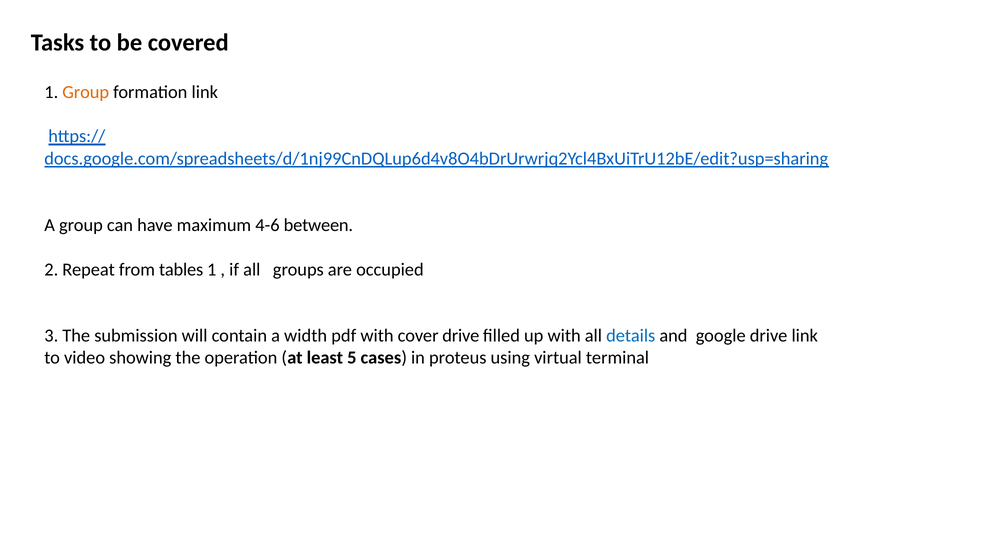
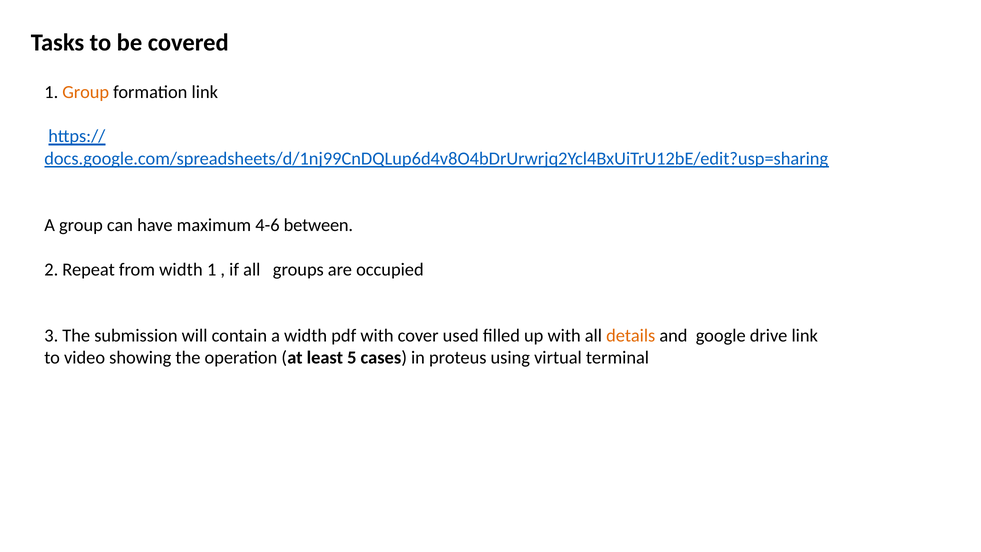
from tables: tables -> width (181, 269)
cover drive: drive -> used (461, 336)
details colour: blue -> orange (631, 336)
